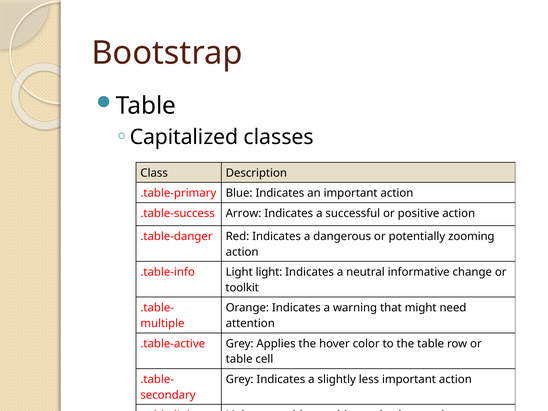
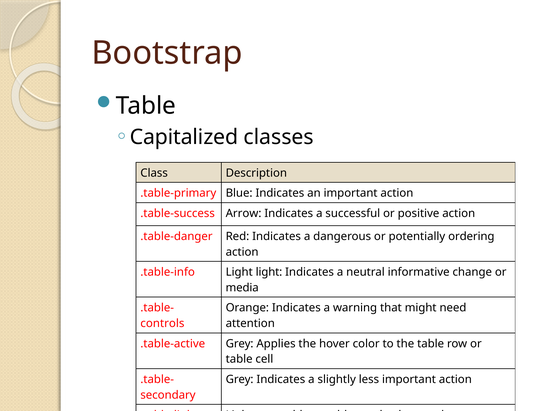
zooming: zooming -> ordering (471, 236)
toolkit: toolkit -> media (242, 288)
multiple: multiple -> controls (162, 323)
